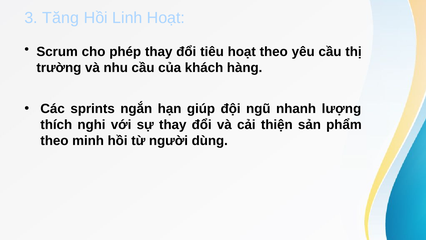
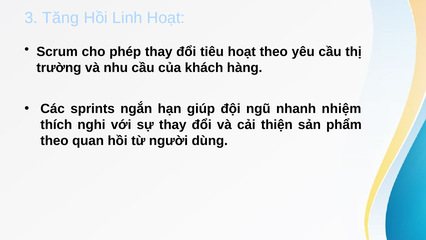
lượng: lượng -> nhiệm (341, 109)
minh: minh -> quan (88, 141)
